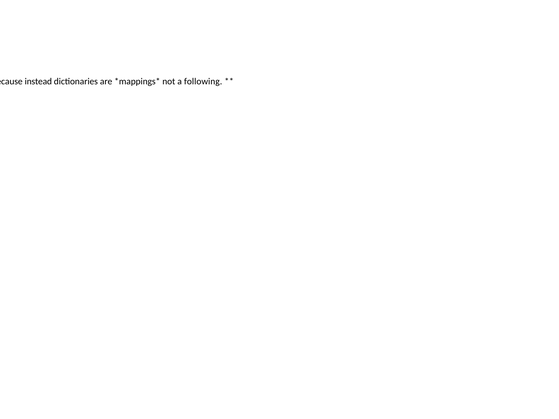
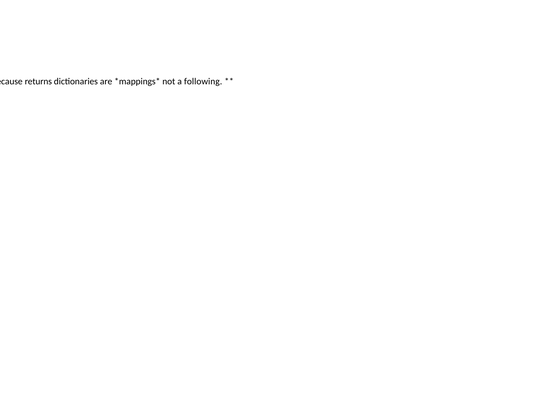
instead: instead -> returns (38, 82)
